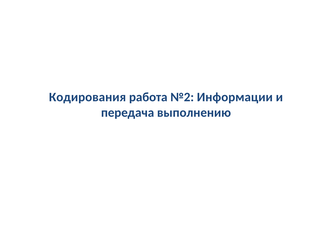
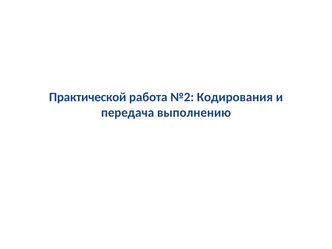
Кодирования: Кодирования -> Практической (88, 97)
Информации: Информации -> Кодирования (235, 97)
